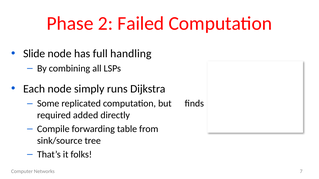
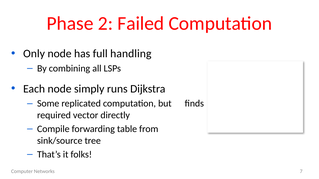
Slide: Slide -> Only (34, 54)
added: added -> vector (86, 115)
